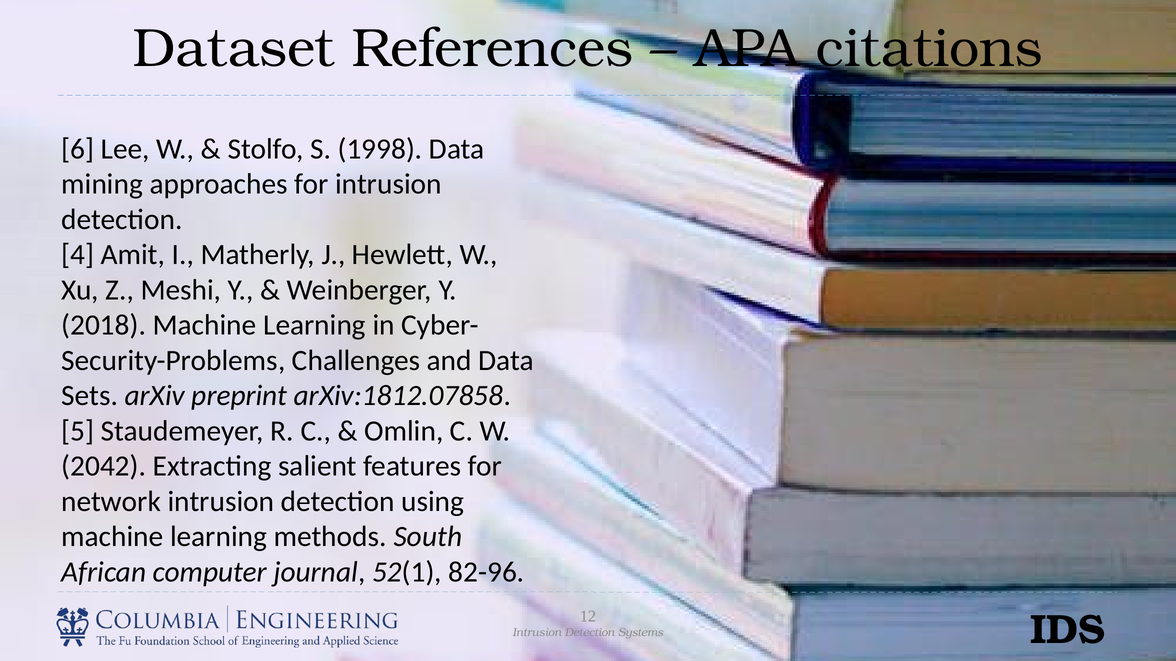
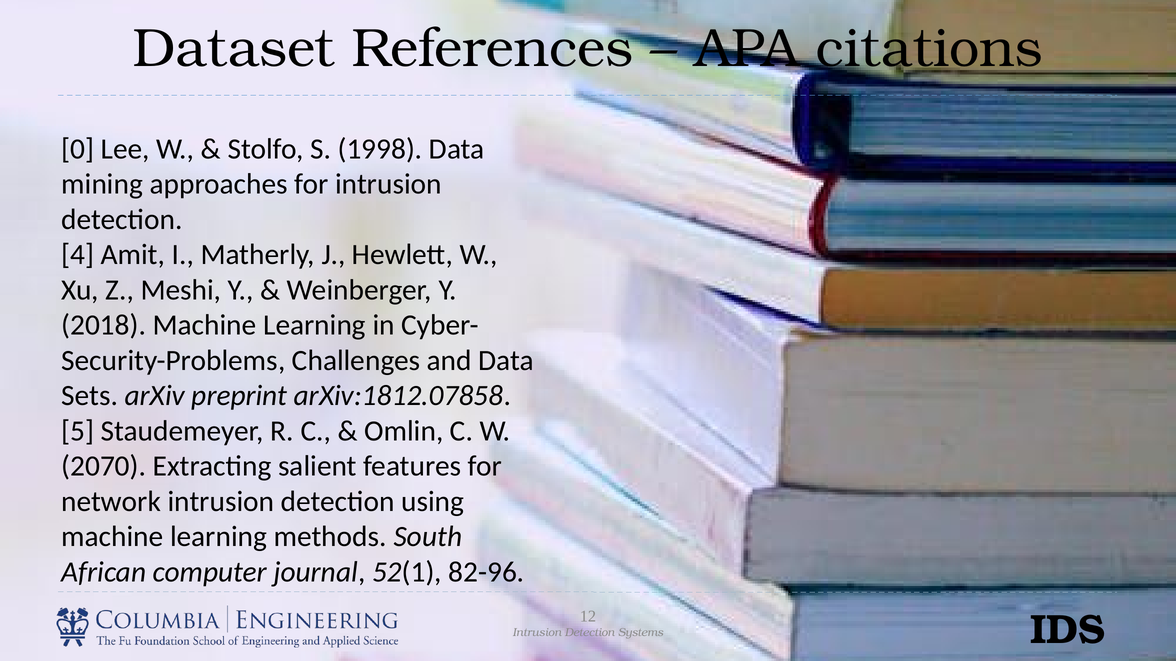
6: 6 -> 0 (78, 149)
2042: 2042 -> 2070 (104, 467)
